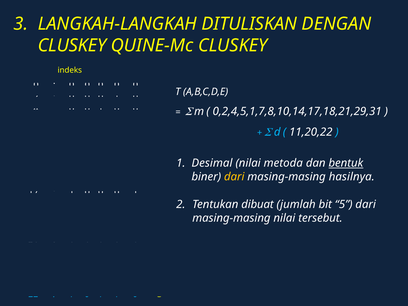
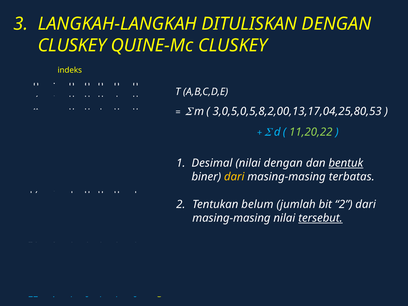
0,2,4,5,1,7,8,10,14,17,18,21,29,31: 0,2,4,5,1,7,8,10,14,17,18,21,29,31 -> 3,0,5,0,5,8,2,00,13,17,04,25,80,53 (297, 112)
11,20,22 colour: white -> light green (311, 132)
nilai metoda: metoda -> dengan (283, 163)
hasilnya: hasilnya -> terbatas (352, 177)
dibuat: dibuat -> belum (257, 204)
bit 5: 5 -> 2 (344, 204)
tersebut underline: none -> present (320, 218)
